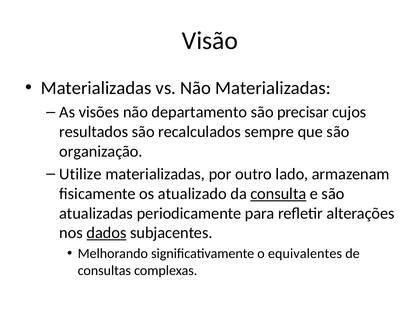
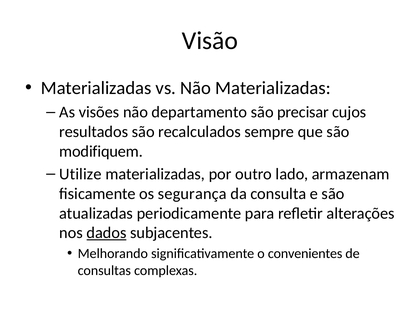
organização: organização -> modifiquem (101, 151)
atualizado: atualizado -> segurança (192, 194)
consulta underline: present -> none (278, 194)
equivalentes: equivalentes -> convenientes (305, 254)
